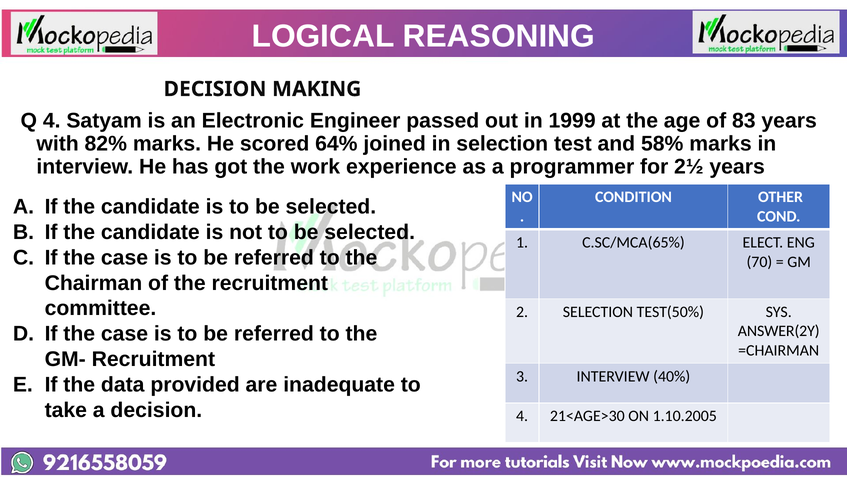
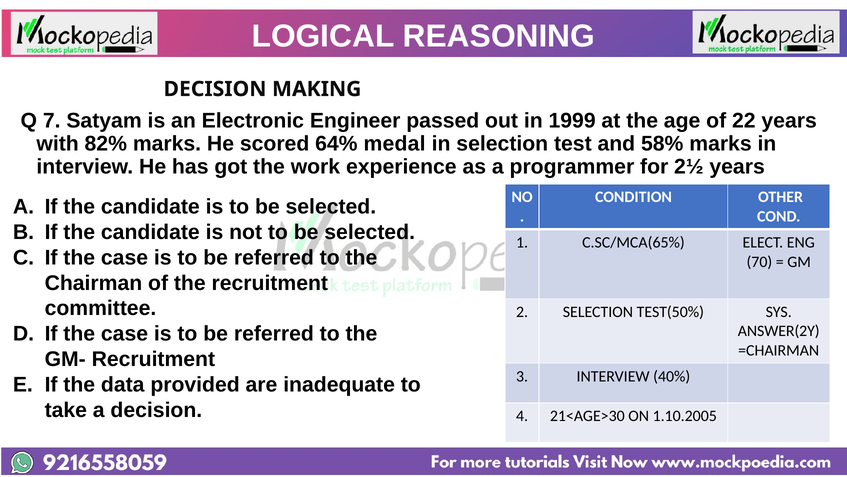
Q 4: 4 -> 7 (52, 121)
83: 83 -> 22 (744, 121)
joined: joined -> medal (395, 144)
